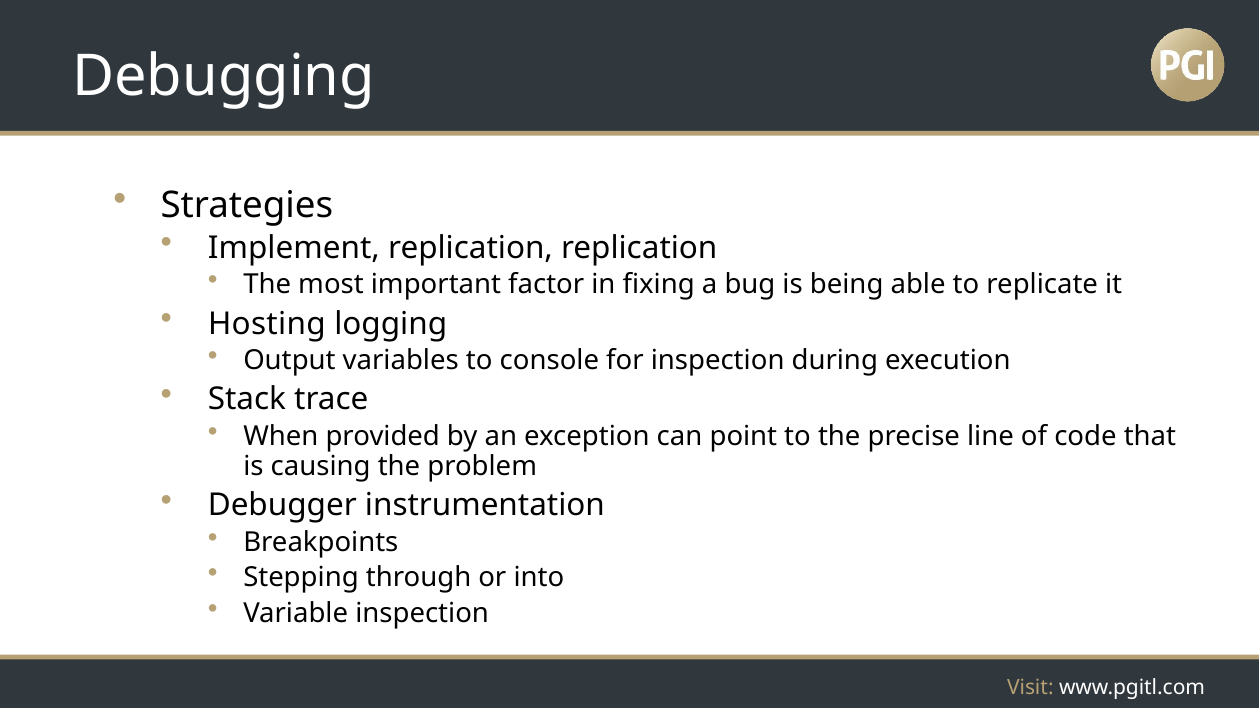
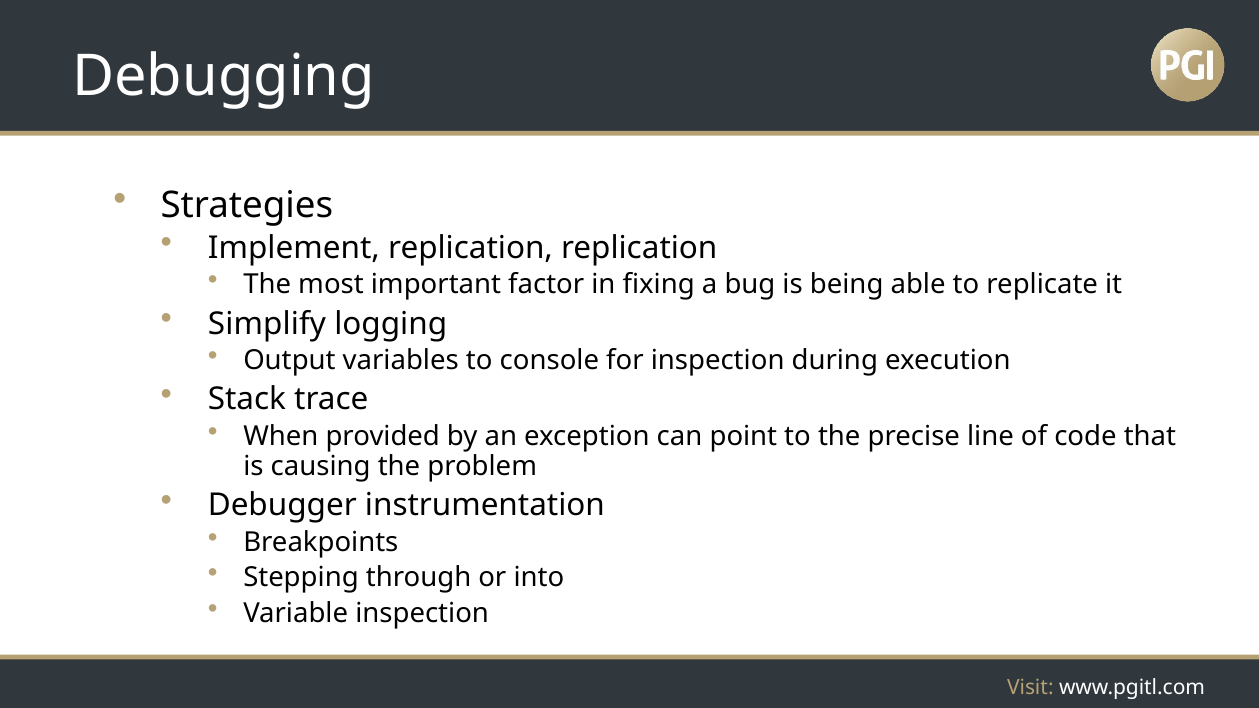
Hosting: Hosting -> Simplify (267, 324)
